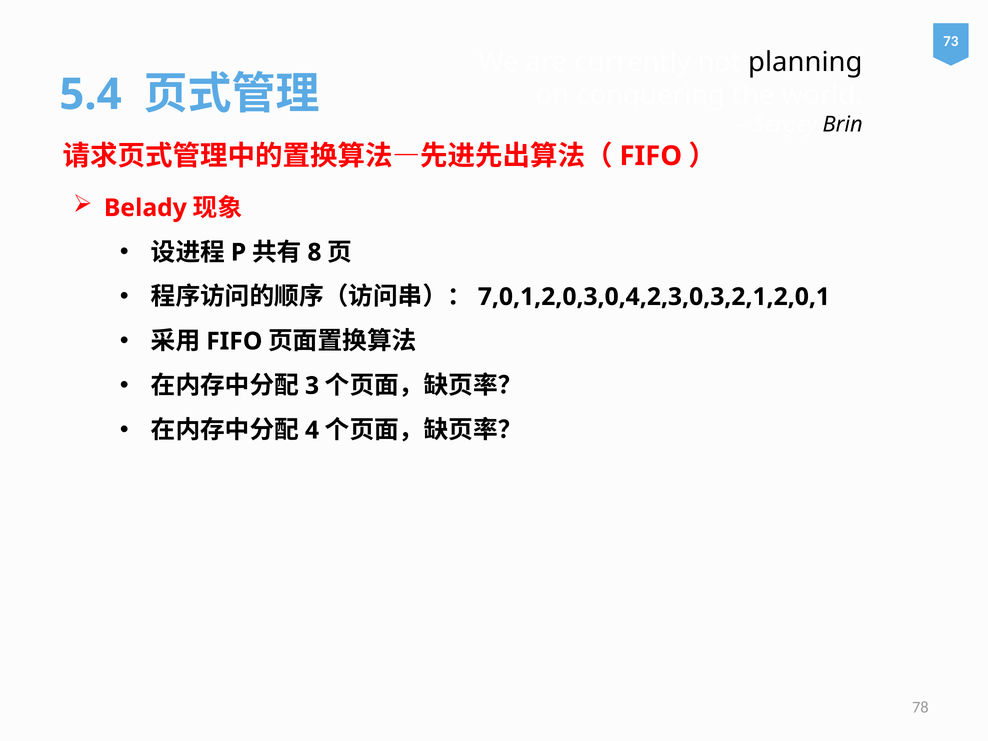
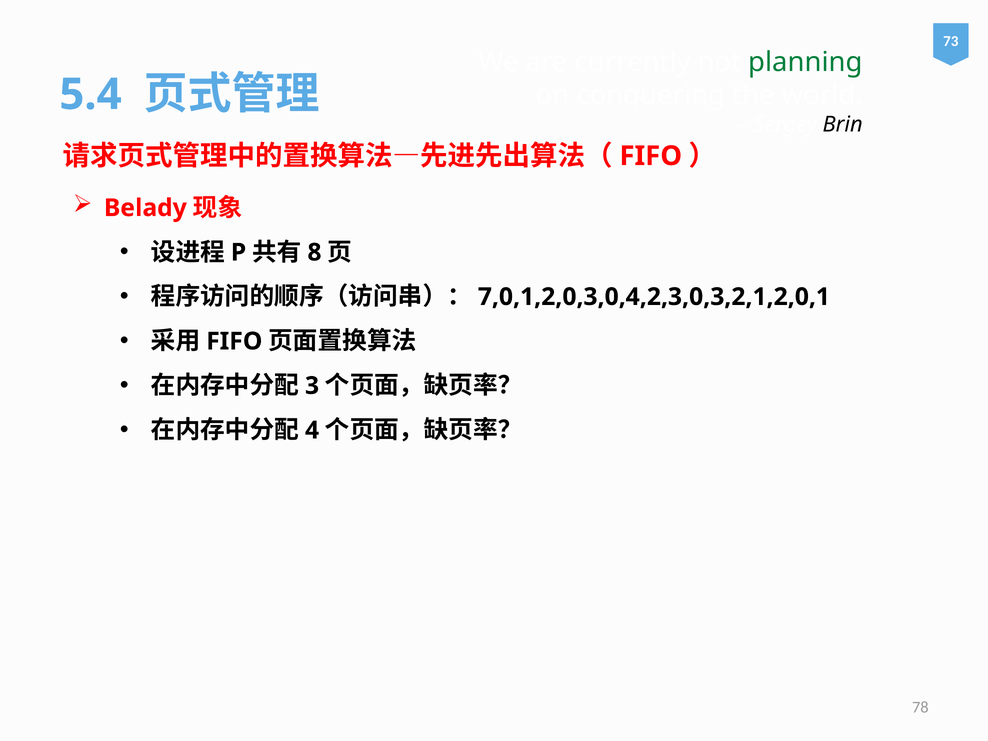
planning colour: black -> green (806, 62)
